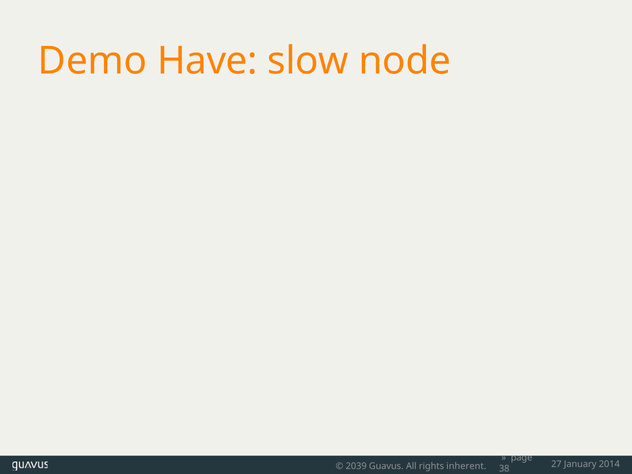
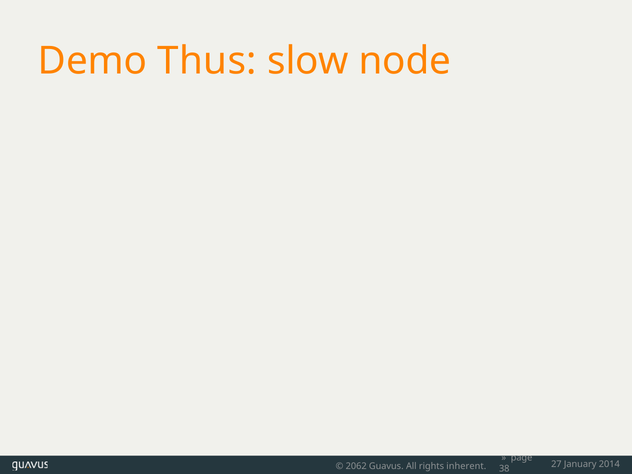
Have: Have -> Thus (207, 61)
2039: 2039 -> 2062 (356, 466)
